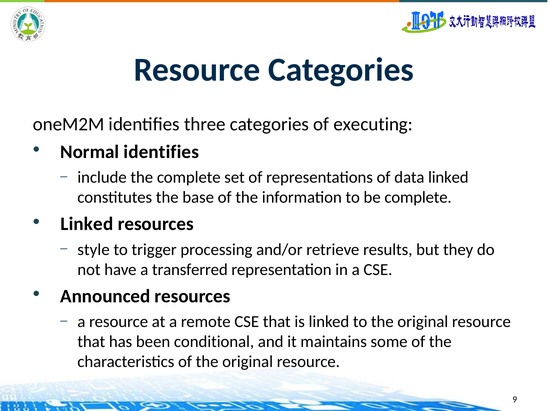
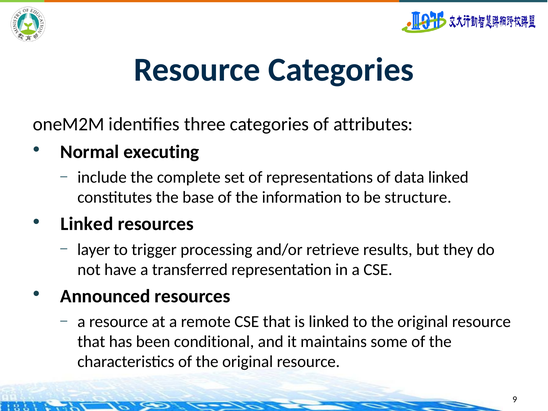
executing: executing -> attributes (373, 124)
Normal identifies: identifies -> executing (161, 152)
be complete: complete -> structure (418, 197)
style: style -> layer (94, 249)
